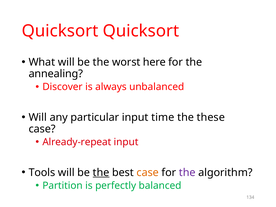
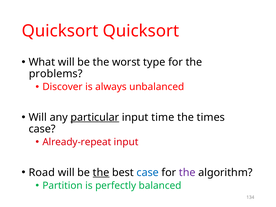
here: here -> type (154, 62)
annealing: annealing -> problems (56, 74)
particular underline: none -> present (95, 117)
these: these -> times (211, 117)
Tools: Tools -> Road (42, 172)
case colour: orange -> blue (148, 172)
